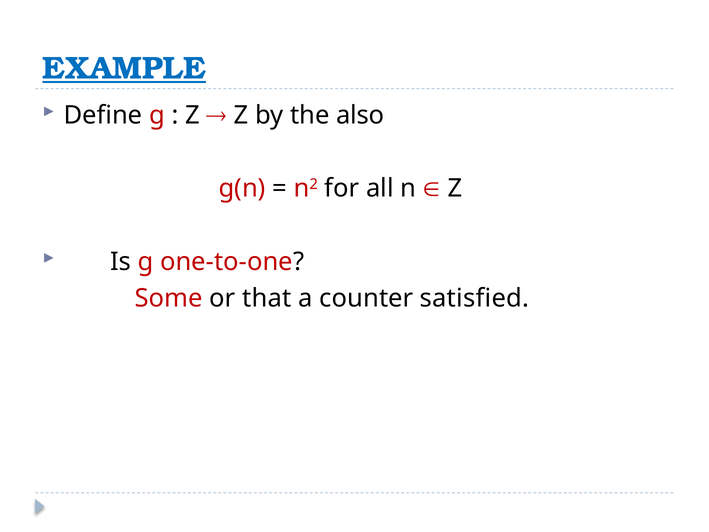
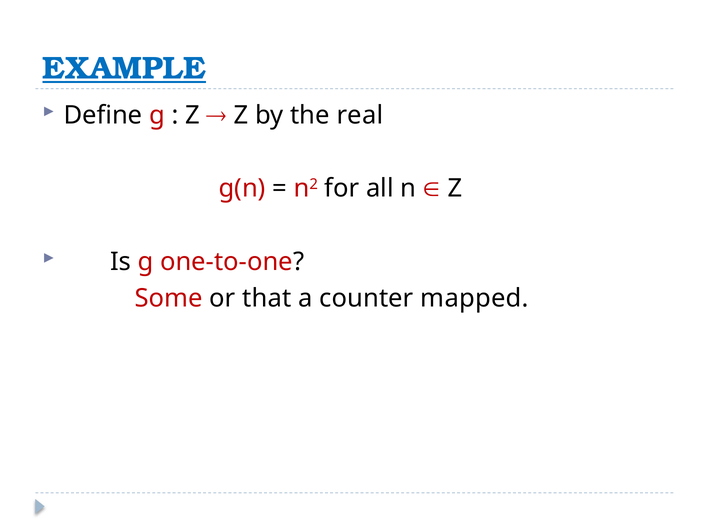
also: also -> real (360, 115)
satisfied: satisfied -> mapped (474, 298)
